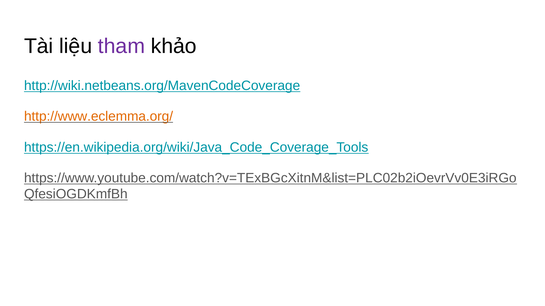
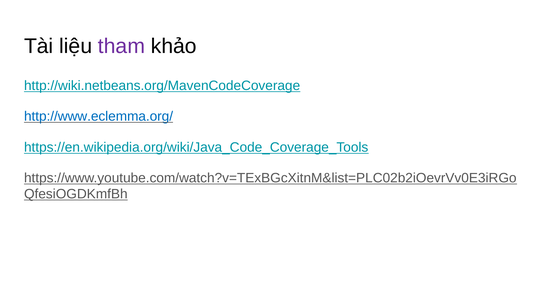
http://www.eclemma.org/ colour: orange -> blue (99, 117)
